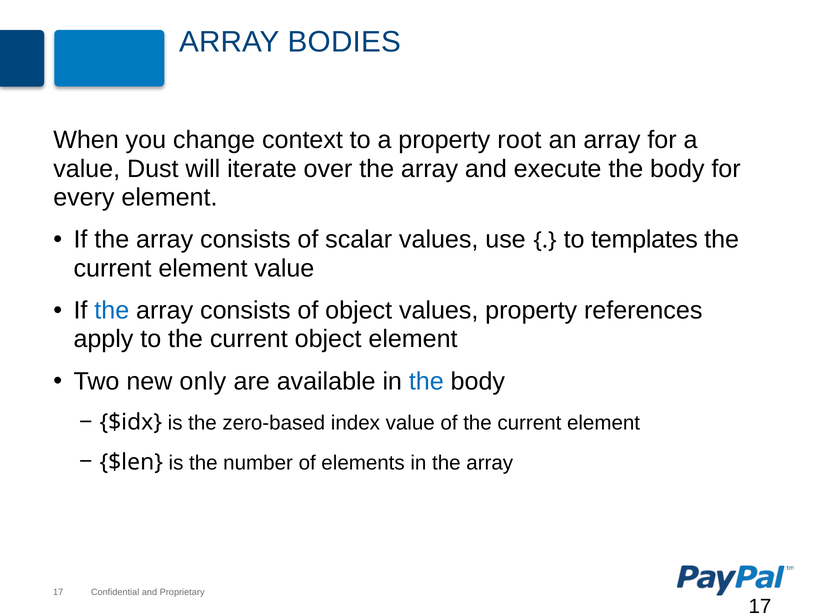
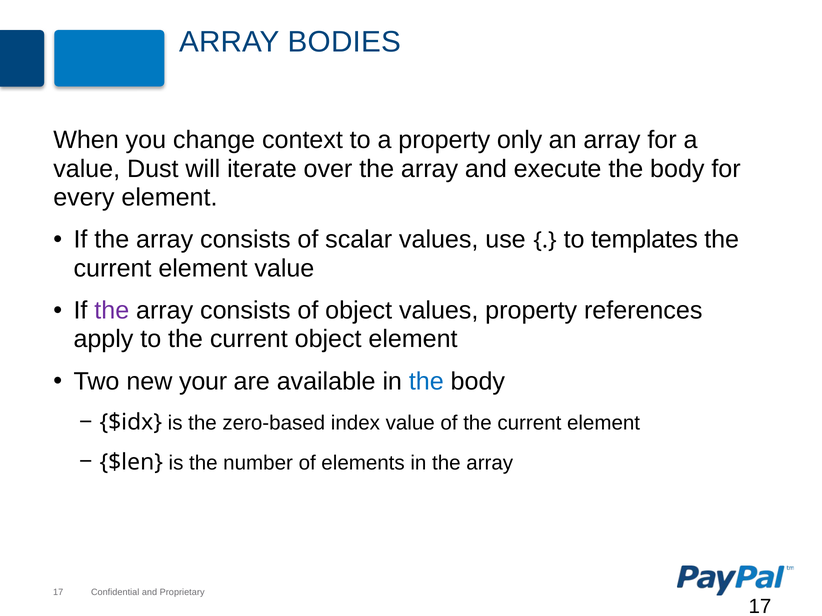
root: root -> only (520, 140)
the colour: blue -> purple (112, 311)
only: only -> your (203, 382)
